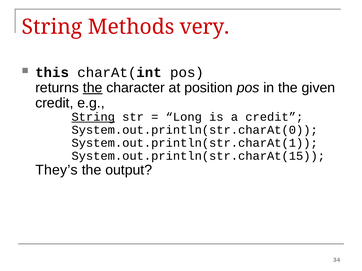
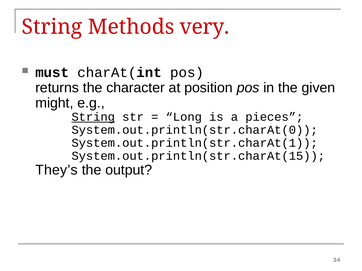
this: this -> must (52, 73)
the underline: present -> none (93, 88)
credit: credit -> might (54, 103)
a credit: credit -> pieces (274, 117)
